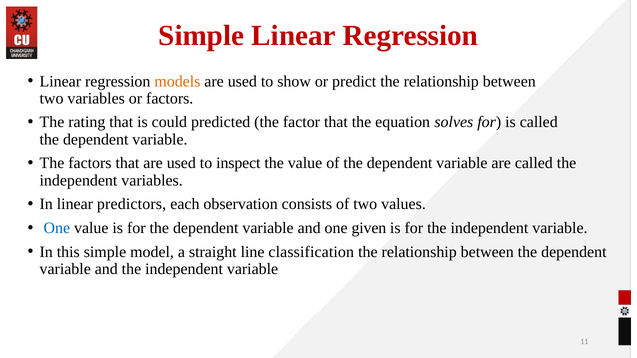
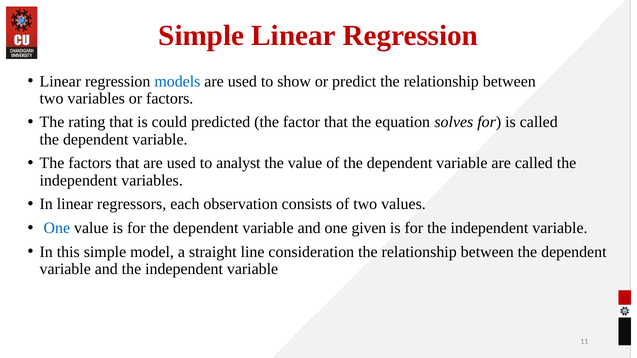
models colour: orange -> blue (177, 81)
inspect: inspect -> analyst (238, 163)
predictors: predictors -> regressors (132, 204)
classification: classification -> consideration (311, 252)
